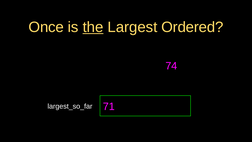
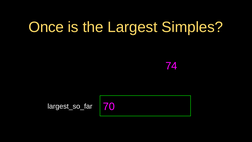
the underline: present -> none (93, 27)
Ordered: Ordered -> Simples (192, 27)
71: 71 -> 70 (109, 106)
